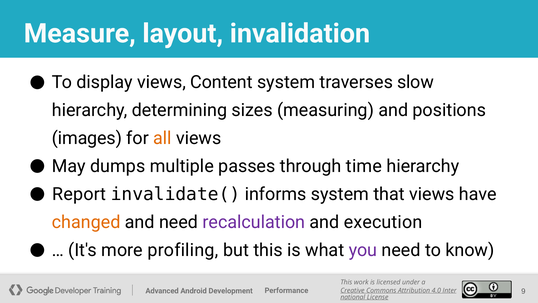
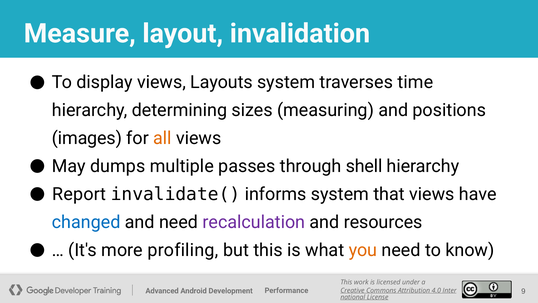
Content: Content -> Layouts (221, 82)
slow: slow -> time (415, 82)
time: time -> shell (364, 166)
changed colour: orange -> blue (86, 222)
execution: execution -> resources (383, 222)
you colour: purple -> orange (363, 250)
